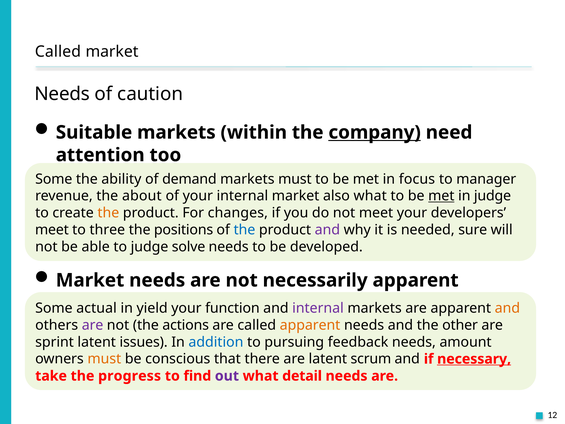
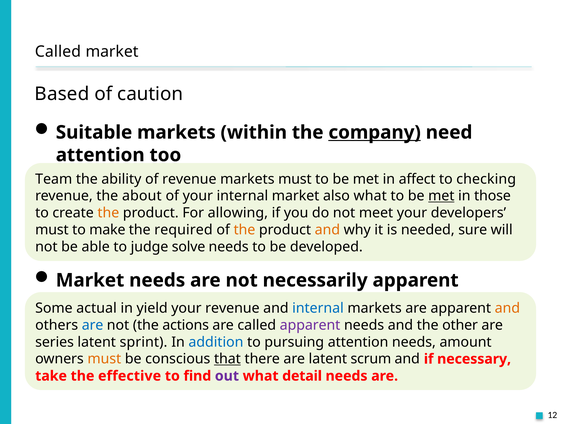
Needs: Needs -> Based (62, 94)
Some: Some -> Team (54, 179)
of demand: demand -> revenue (189, 179)
focus: focus -> affect (417, 179)
manager: manager -> checking (486, 179)
in judge: judge -> those (492, 196)
changes: changes -> allowing (238, 213)
meet: meet -> must (52, 230)
three: three -> make (107, 230)
positions: positions -> required (183, 230)
the colour: blue -> orange (244, 230)
and colour: purple -> orange (327, 230)
your function: function -> revenue (232, 308)
internal colour: purple -> blue (318, 308)
are colour: purple -> blue (93, 325)
apparent colour: orange -> purple (310, 325)
sprint: sprint -> series (55, 342)
issues: issues -> sprint (144, 342)
pursuing feedback: feedback -> attention (358, 342)
that underline: none -> present (227, 359)
necessary underline: present -> none (474, 359)
progress: progress -> effective (130, 376)
